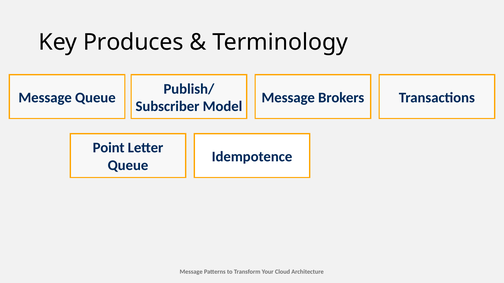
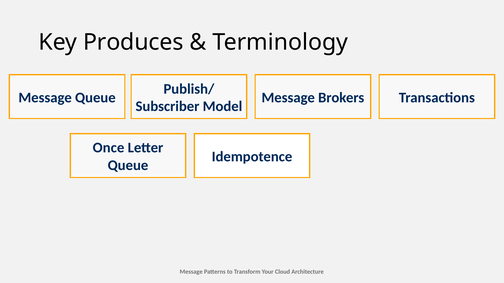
Point: Point -> Once (109, 148)
